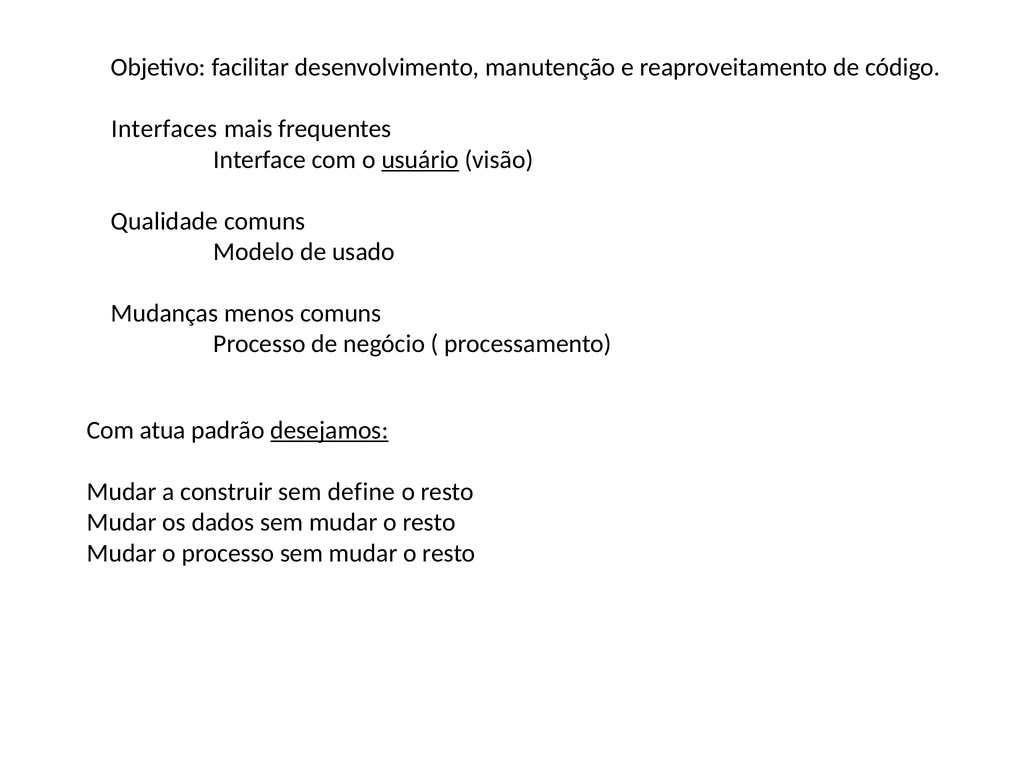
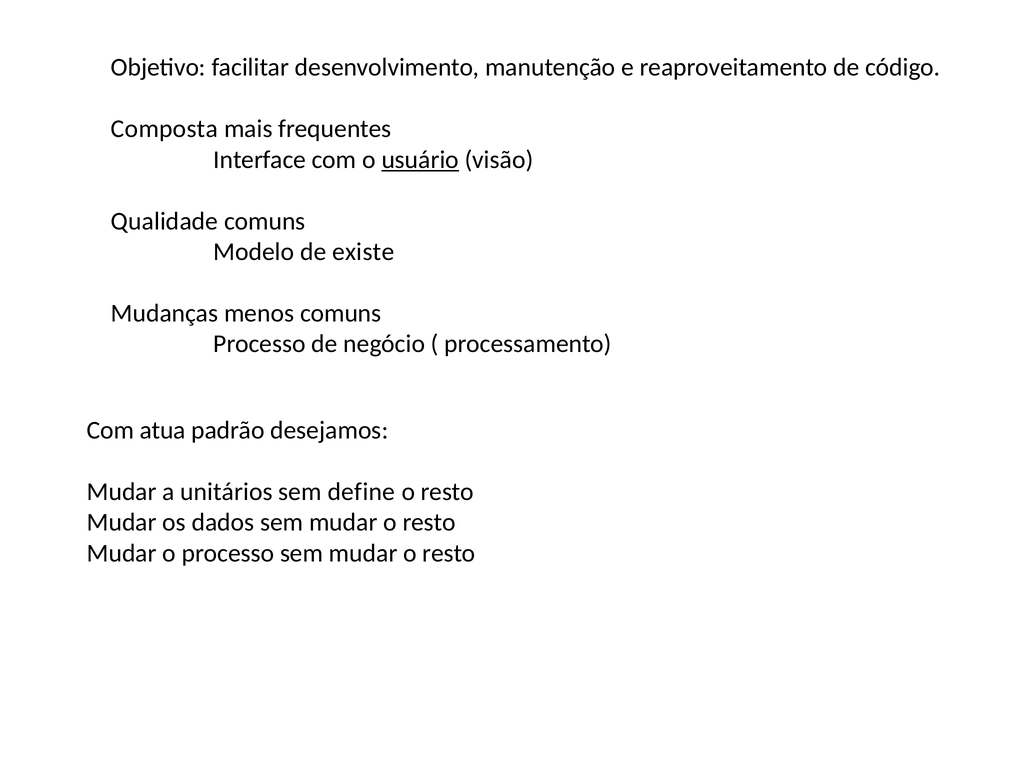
Interfaces: Interfaces -> Composta (164, 129)
usado: usado -> existe (363, 252)
desejamos underline: present -> none (329, 431)
construir: construir -> unitários (226, 492)
